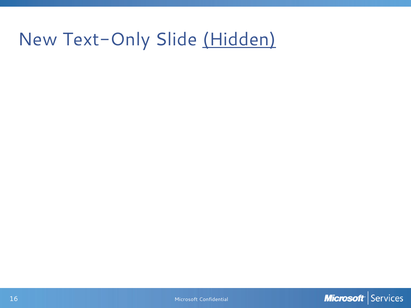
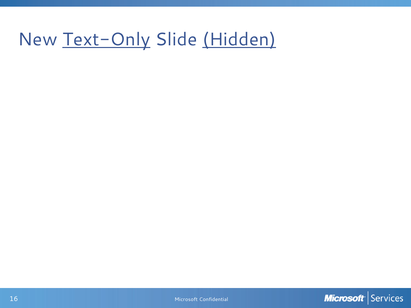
Text-Only underline: none -> present (106, 40)
